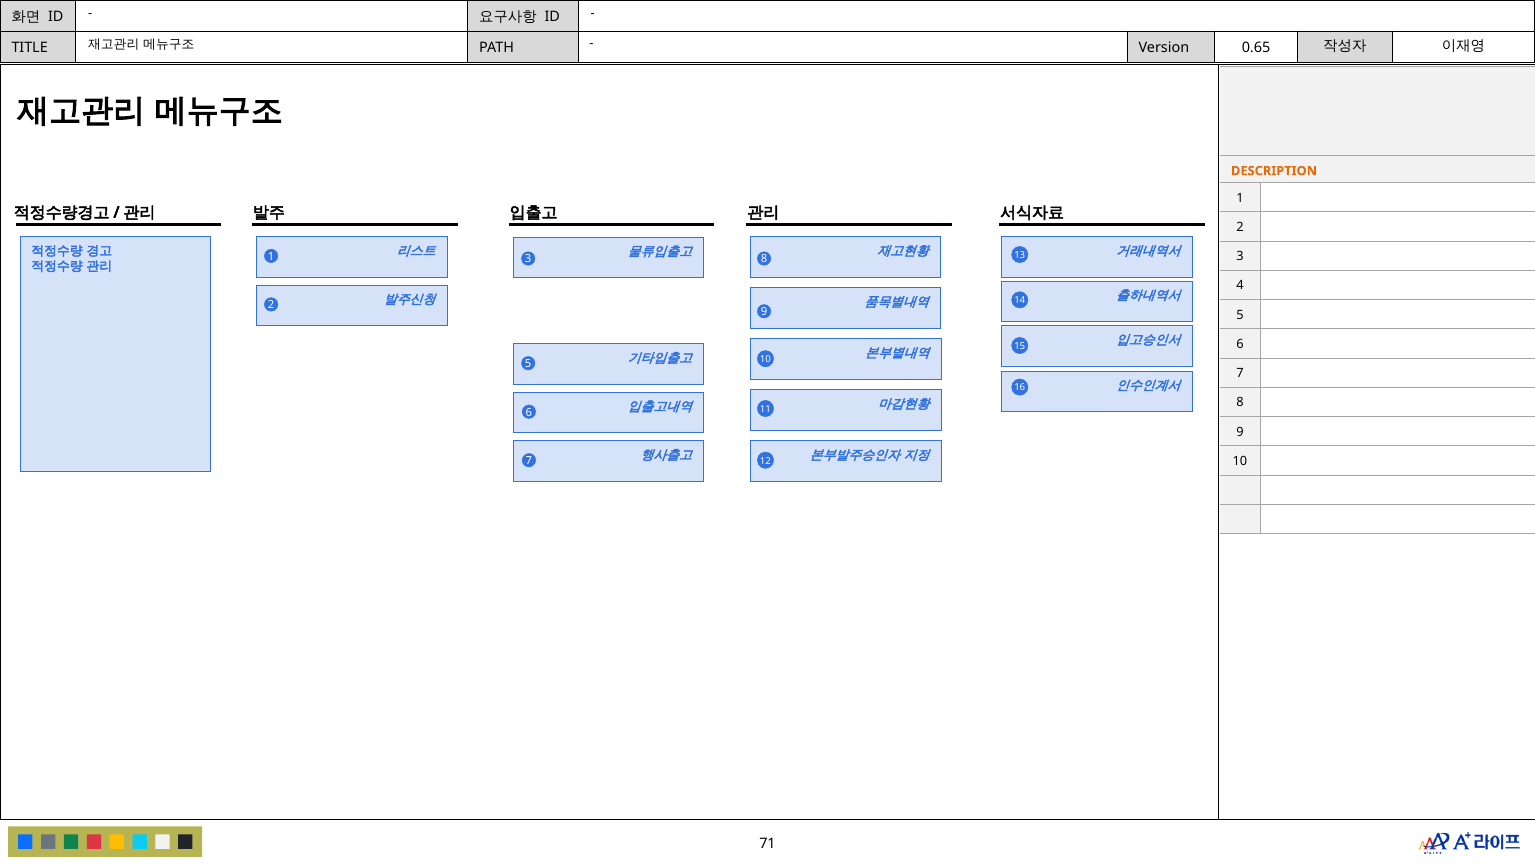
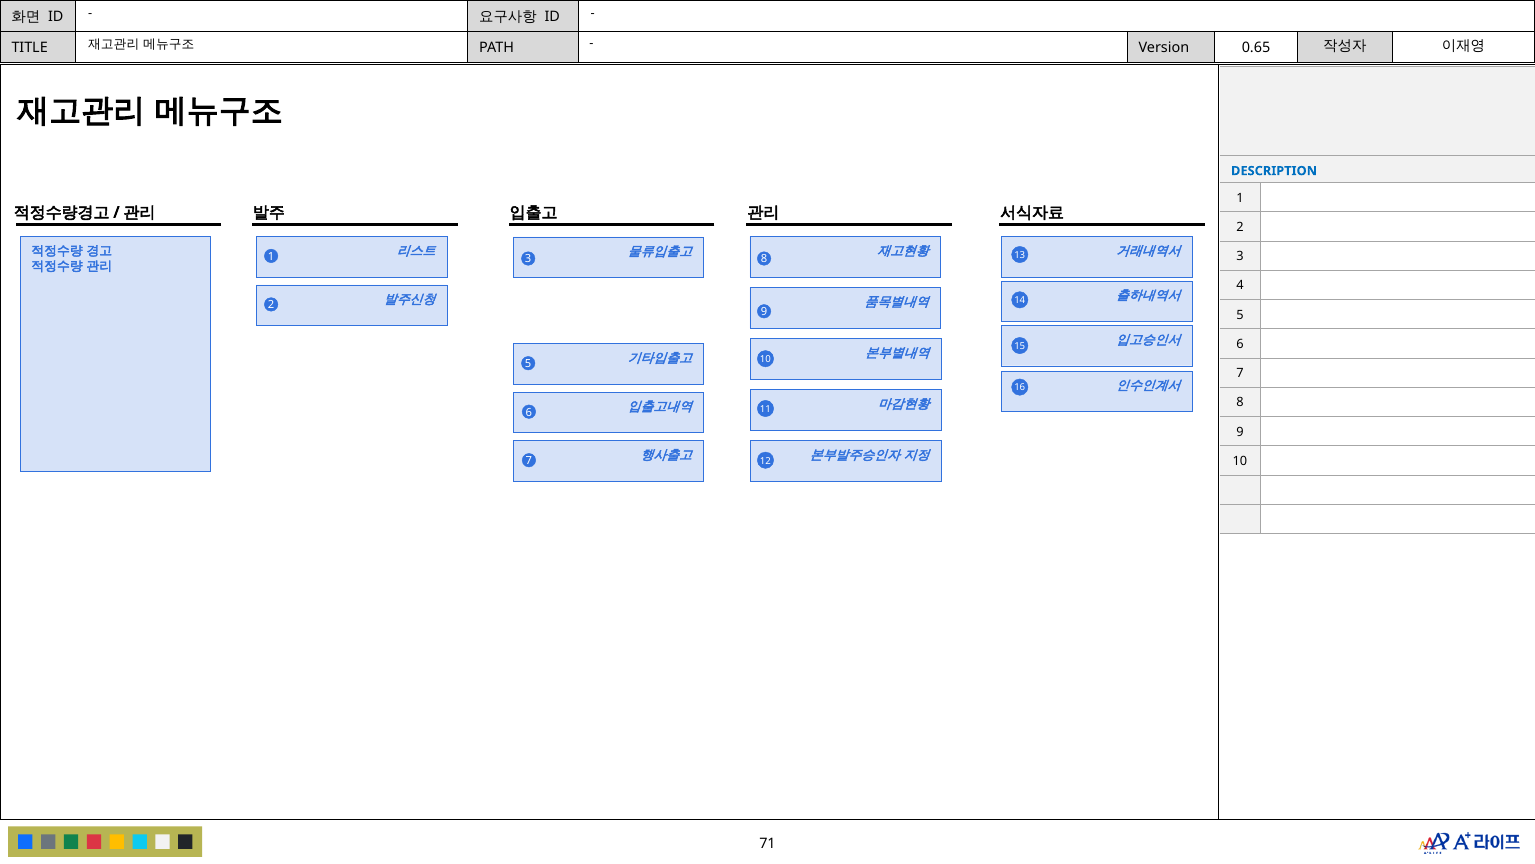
DESCRIPTION colour: orange -> blue (1274, 171)
